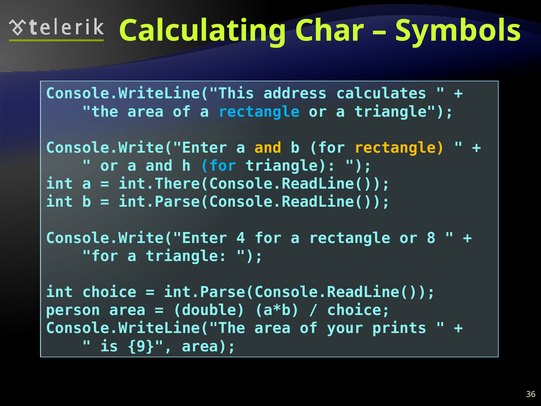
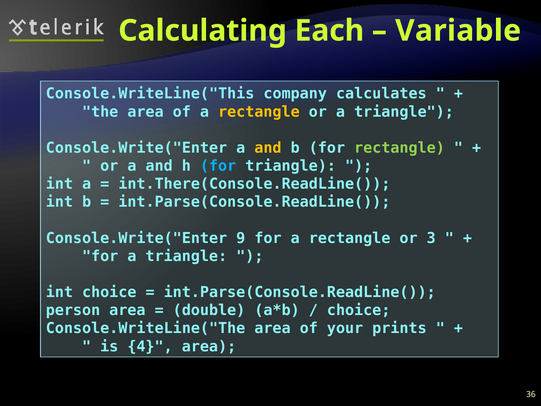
Char: Char -> Each (329, 31)
Symbols: Symbols -> Variable (458, 31)
address: address -> company (295, 94)
rectangle colour: light blue -> yellow (259, 112)
rectangle colour: yellow -> light green (399, 148)
4: 4 -> 9 (241, 238)
8: 8 -> 3 (431, 238)
9: 9 -> 4 (150, 346)
